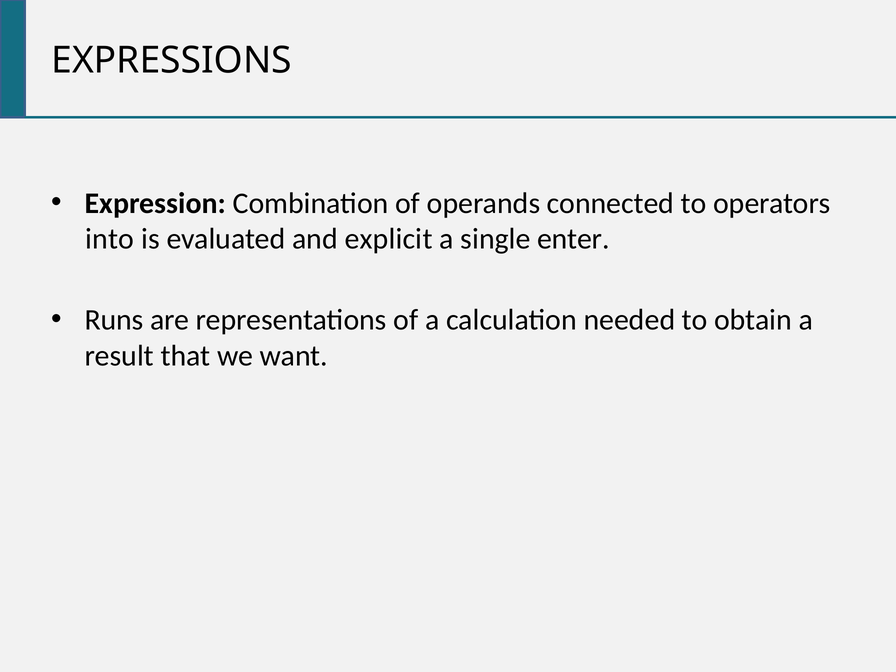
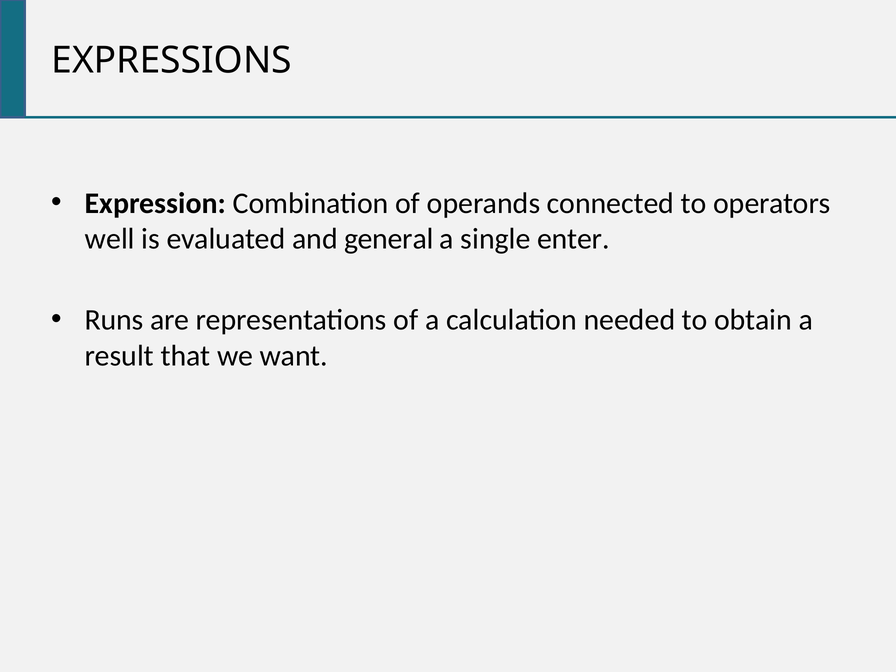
into: into -> well (110, 239)
explicit: explicit -> general (389, 239)
